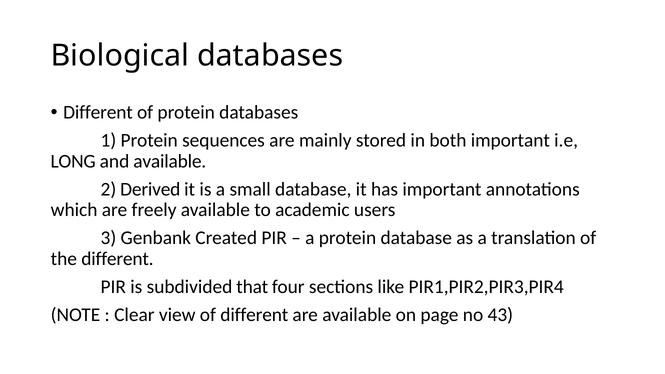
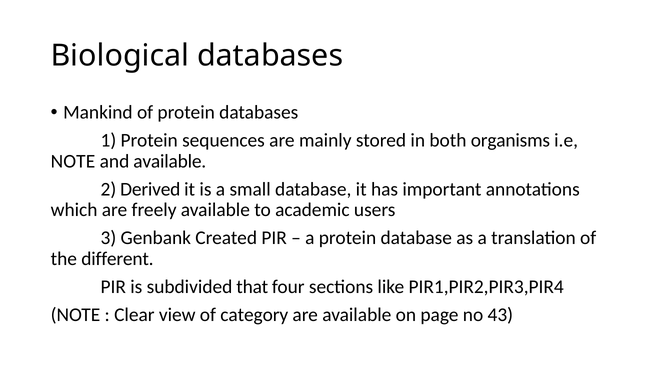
Different: Different -> Mankind (98, 112)
both important: important -> organisms (510, 140)
LONG: LONG -> NOTE (73, 161)
of different: different -> category (254, 315)
